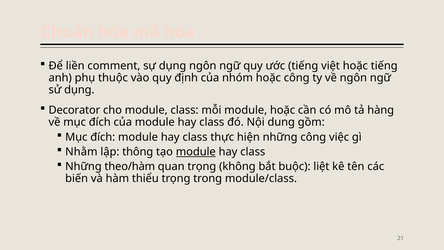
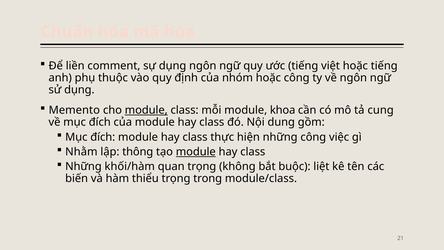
Decorator: Decorator -> Memento (74, 110)
module underline: none -> present (146, 110)
module hoặc: hoặc -> khoa (283, 110)
hàng: hàng -> cung (381, 110)
theo/hàm: theo/hàm -> khối/hàm (130, 166)
